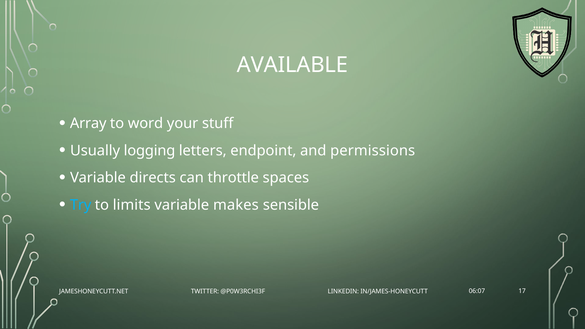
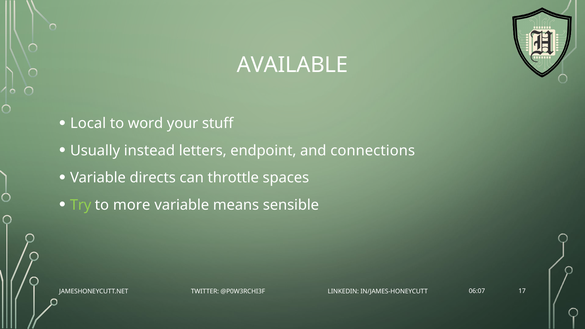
Array: Array -> Local (88, 123)
logging: logging -> instead (149, 151)
permissions: permissions -> connections (373, 151)
Try colour: light blue -> light green (81, 205)
limits: limits -> more (132, 205)
makes: makes -> means (236, 205)
